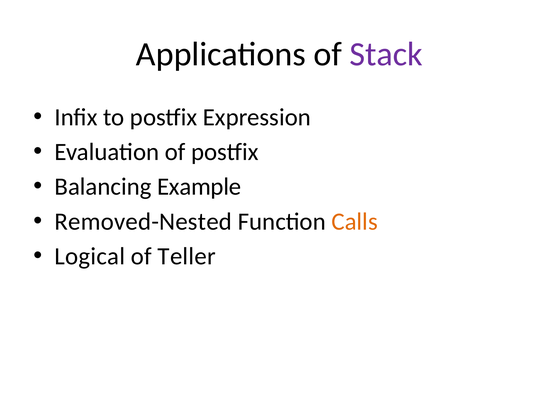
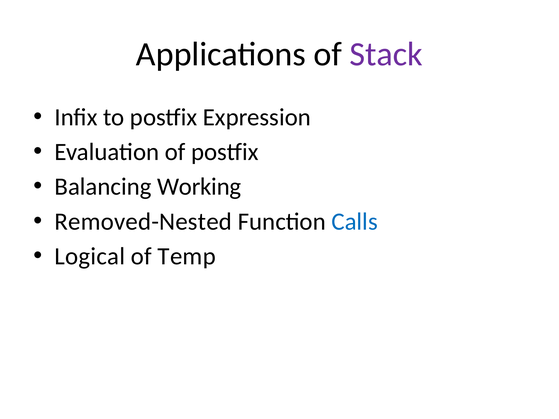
Example: Example -> Working (199, 187)
Calls colour: orange -> blue (355, 222)
Teller: Teller -> Temp (187, 256)
